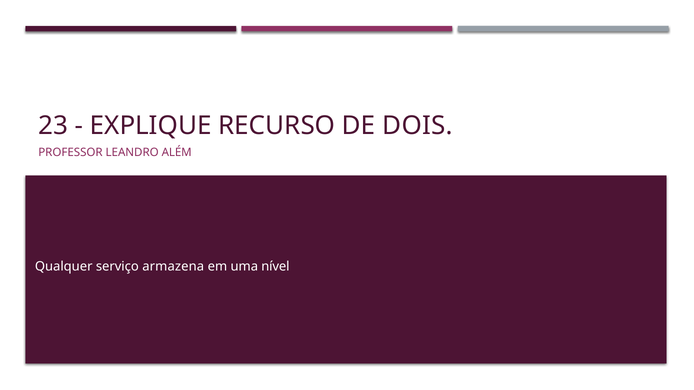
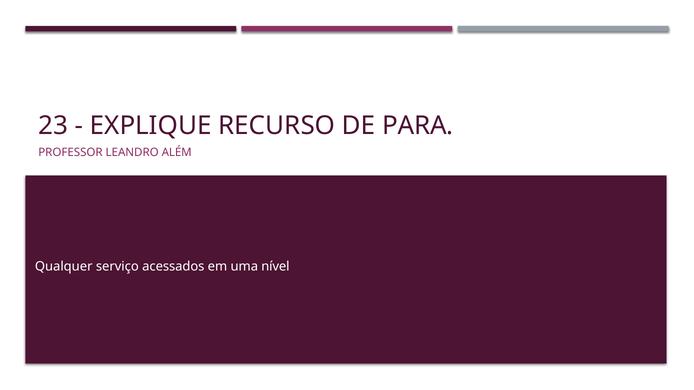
DOIS: DOIS -> PARA (418, 126)
armazena: armazena -> acessados (173, 267)
